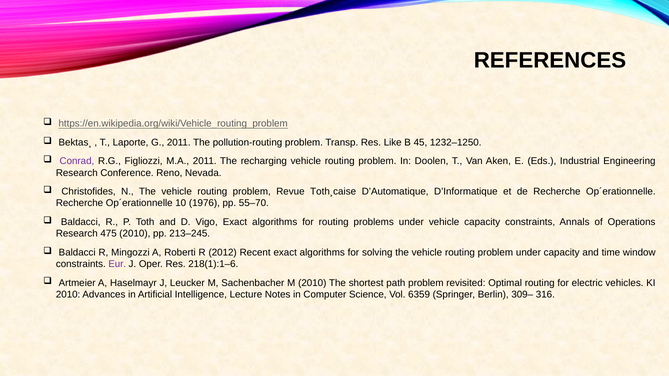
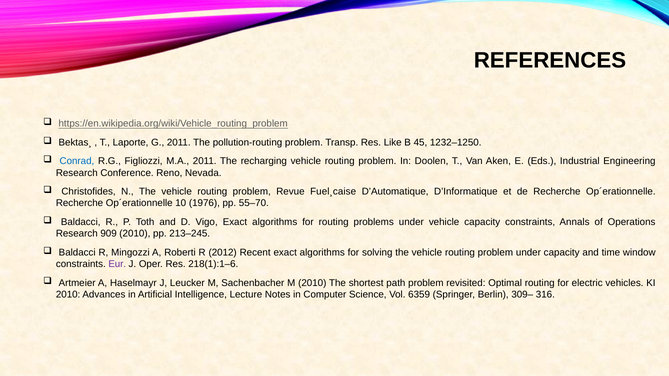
Conrad colour: purple -> blue (77, 161)
Toth¸caise: Toth¸caise -> Fuel¸caise (333, 192)
475: 475 -> 909 (109, 234)
